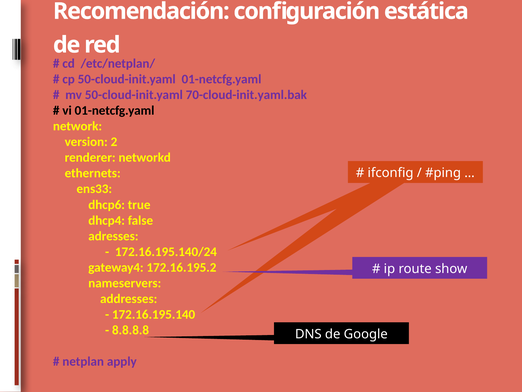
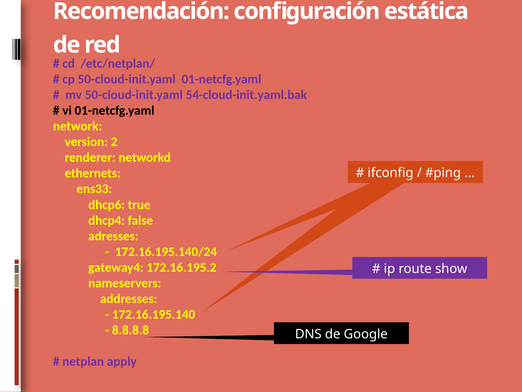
70-cloud-init.yaml.bak: 70-cloud-init.yaml.bak -> 54-cloud-init.yaml.bak (246, 95)
